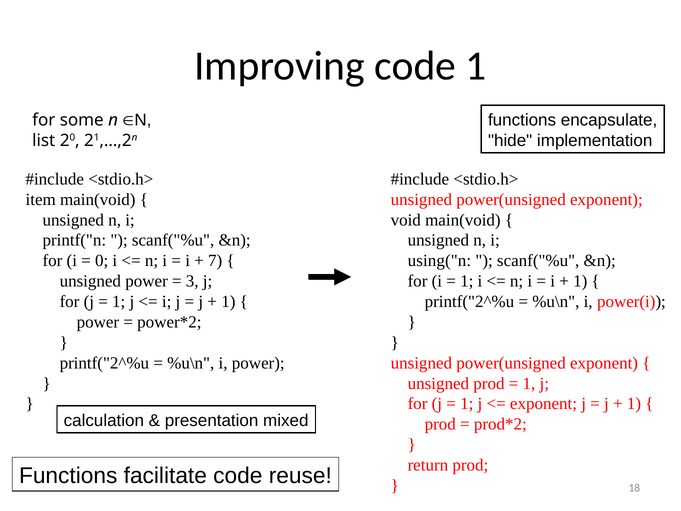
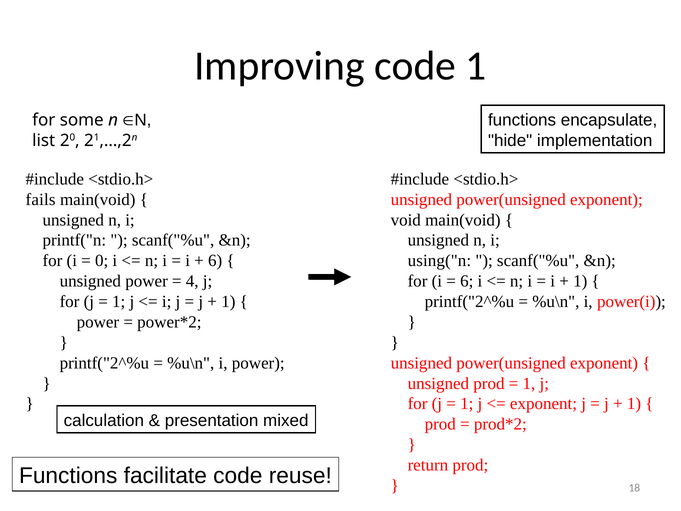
item: item -> fails (41, 199)
7: 7 -> 6 (215, 261)
3: 3 -> 4 (192, 281)
1: 1 -> 6 (467, 281)
